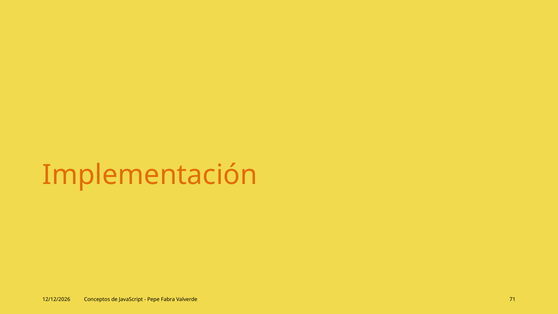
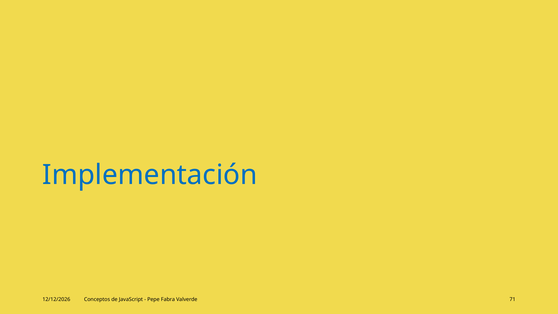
Implementación colour: orange -> blue (150, 175)
